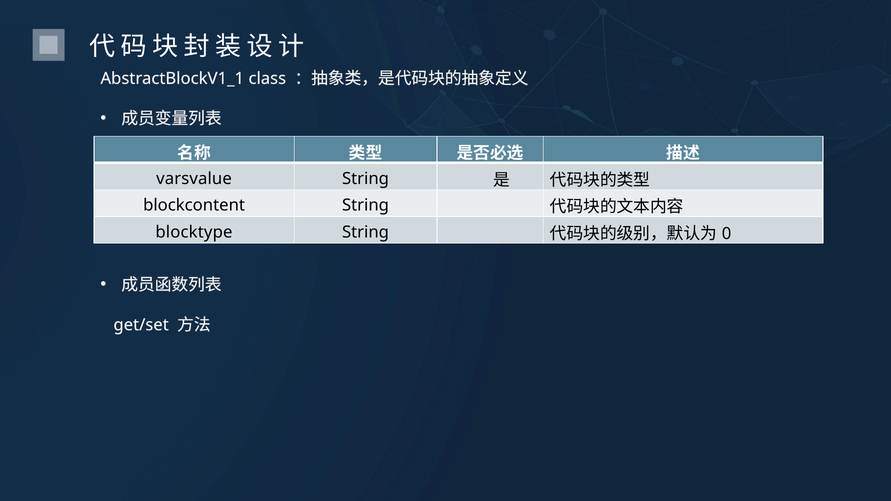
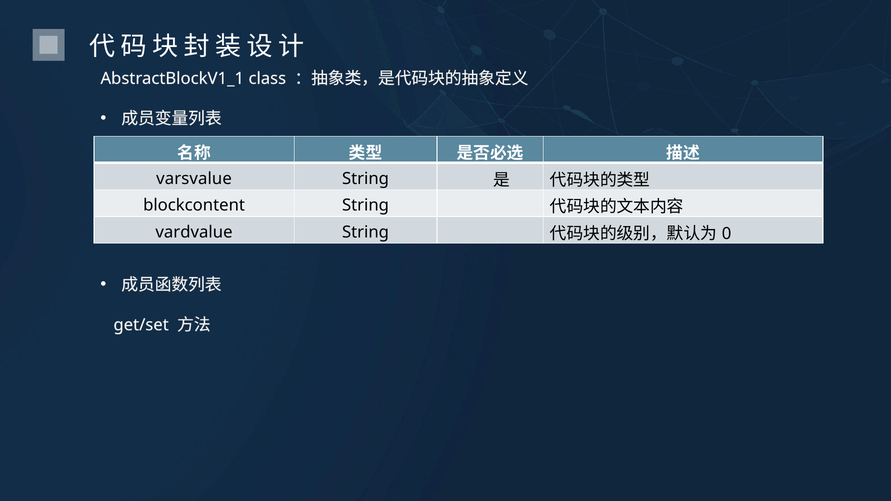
blocktype: blocktype -> vardvalue (194, 232)
